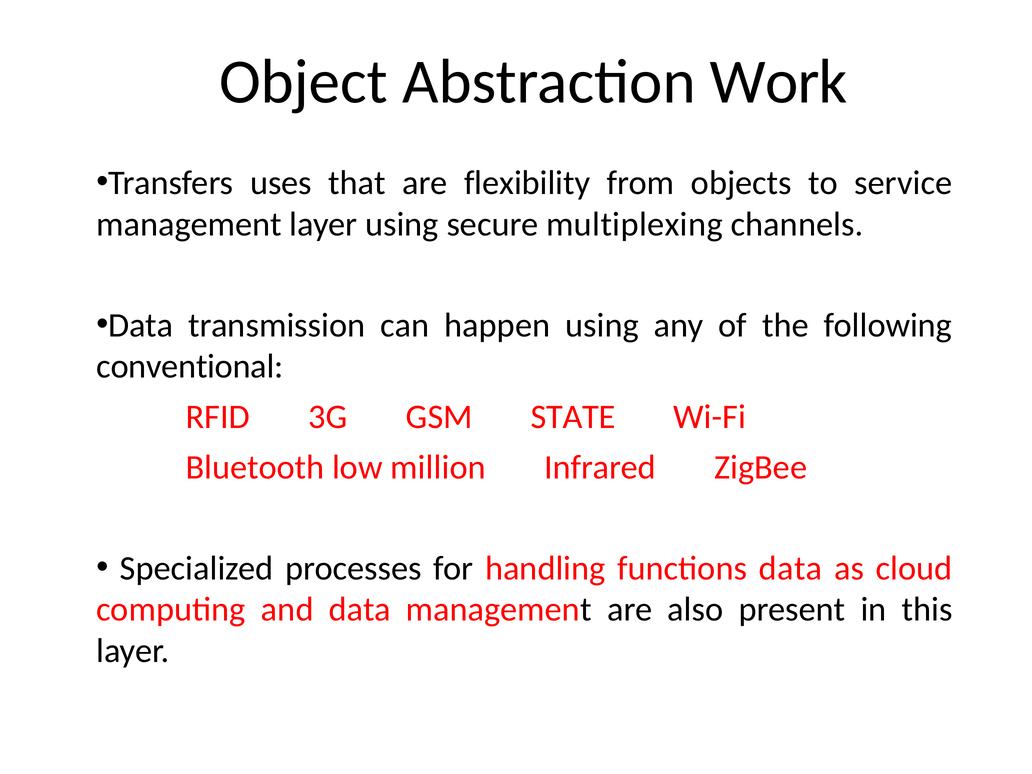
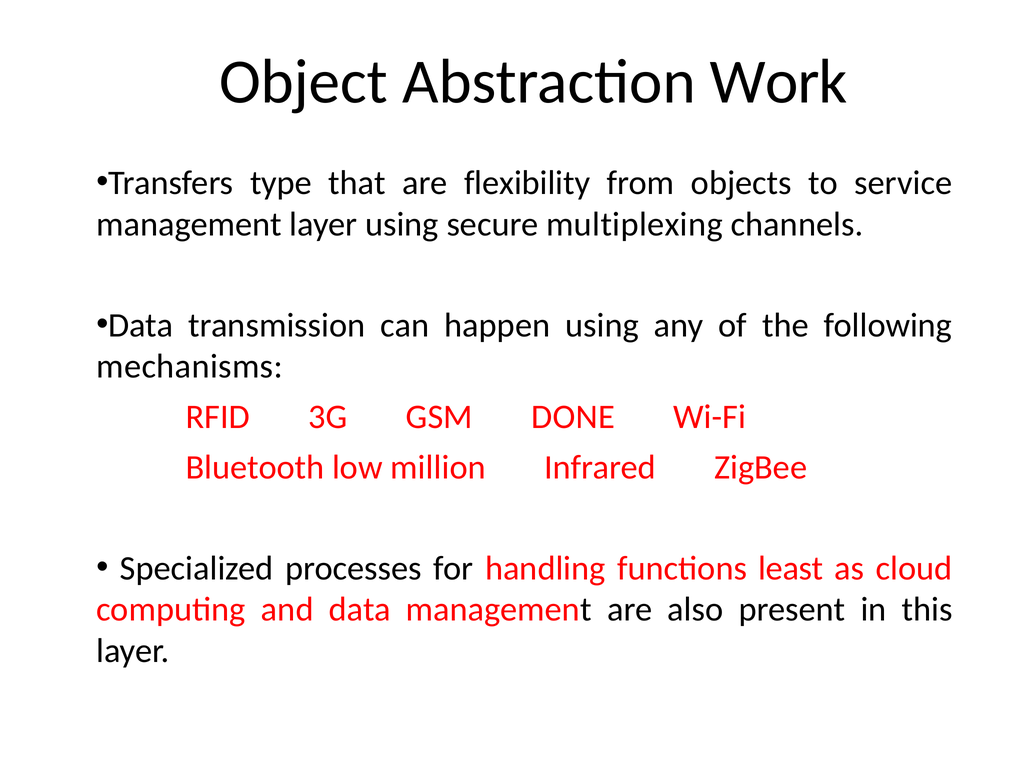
uses: uses -> type (281, 183)
conventional: conventional -> mechanisms (190, 367)
STATE: STATE -> DONE (573, 417)
functions data: data -> least (791, 568)
